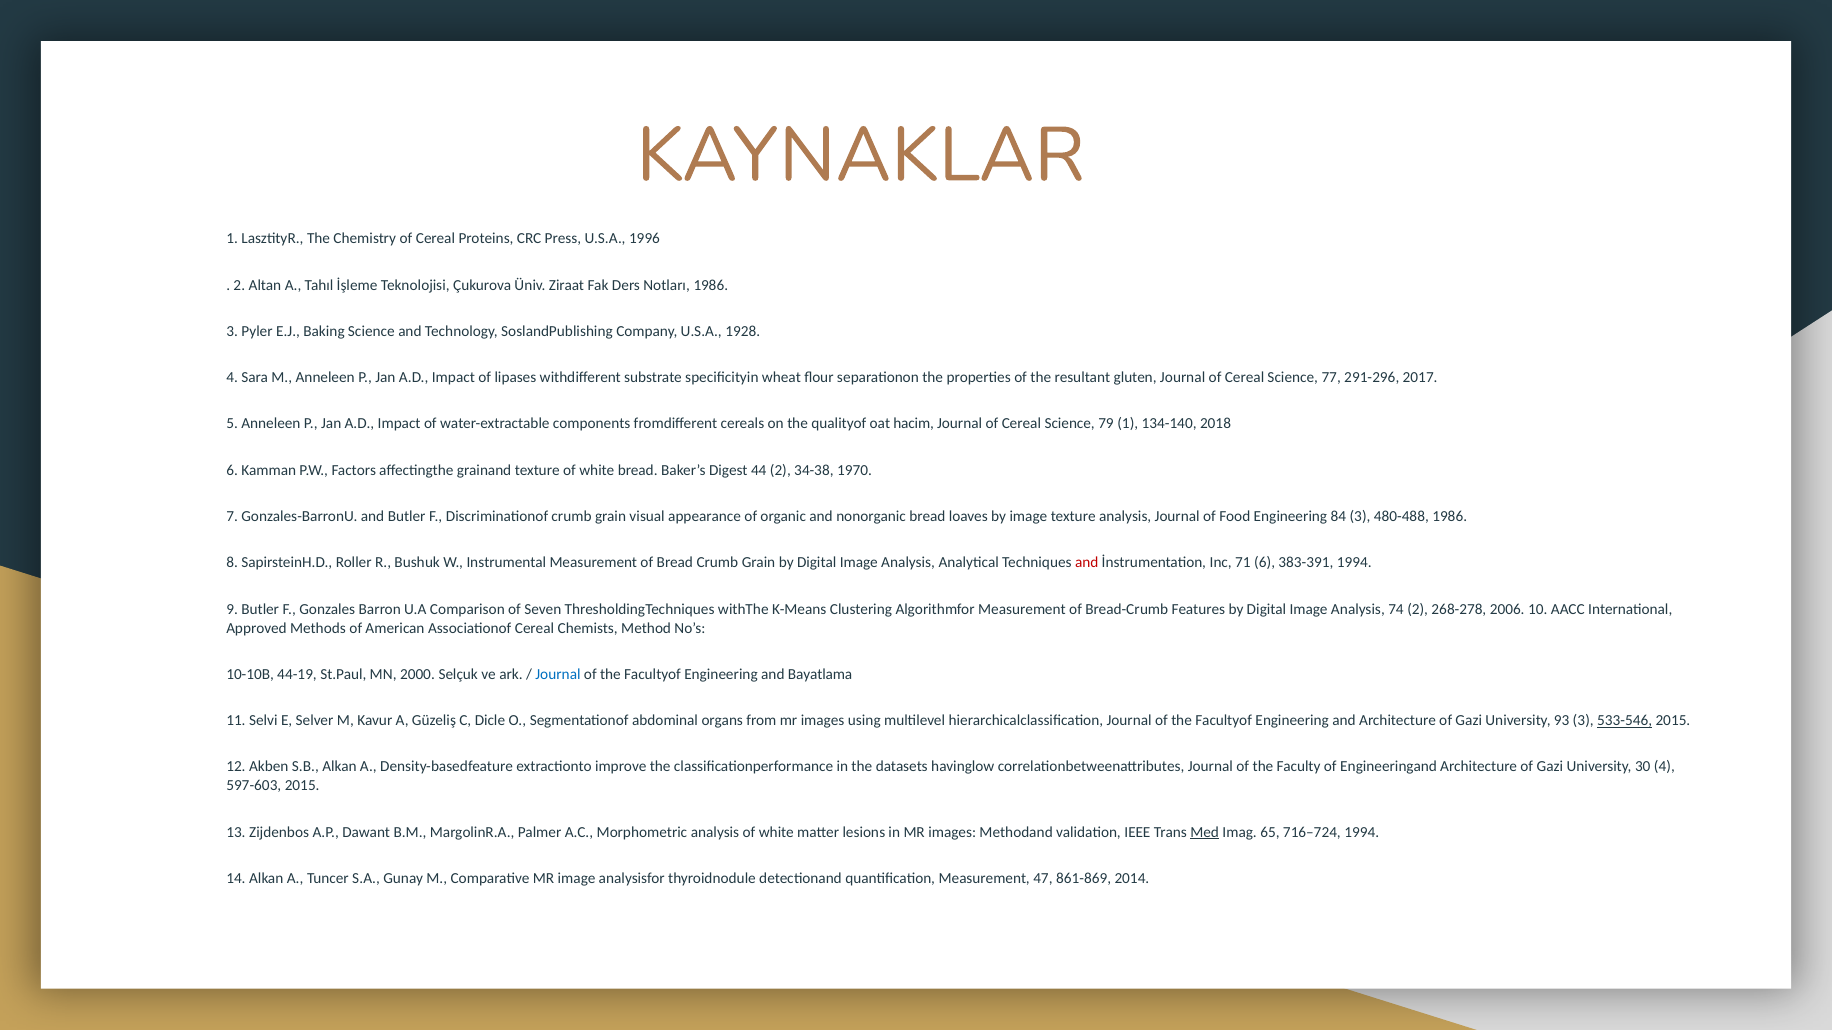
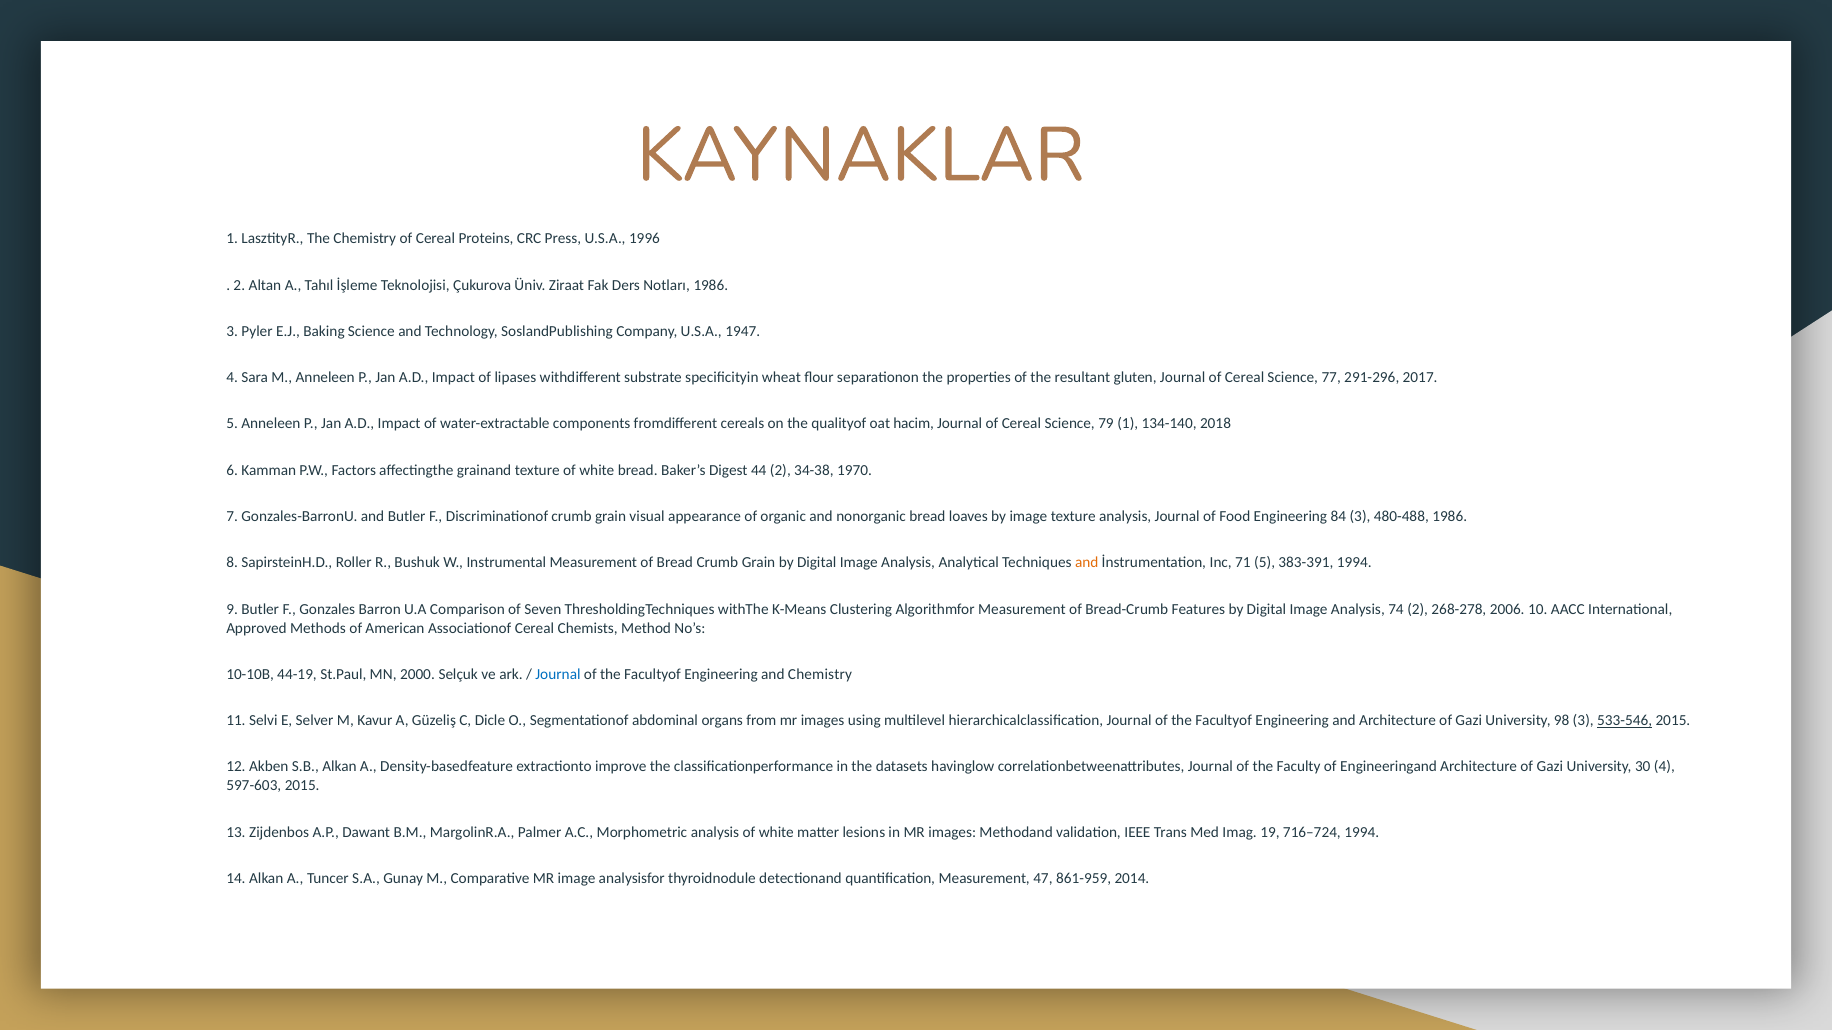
1928: 1928 -> 1947 (743, 332)
and colour: red -> orange (1087, 563)
71 6: 6 -> 5 (1265, 563)
and Bayatlama: Bayatlama -> Chemistry (820, 675)
93: 93 -> 98 (1562, 721)
Med underline: present -> none (1205, 832)
65: 65 -> 19 (1270, 832)
861-869: 861-869 -> 861-959 (1084, 879)
